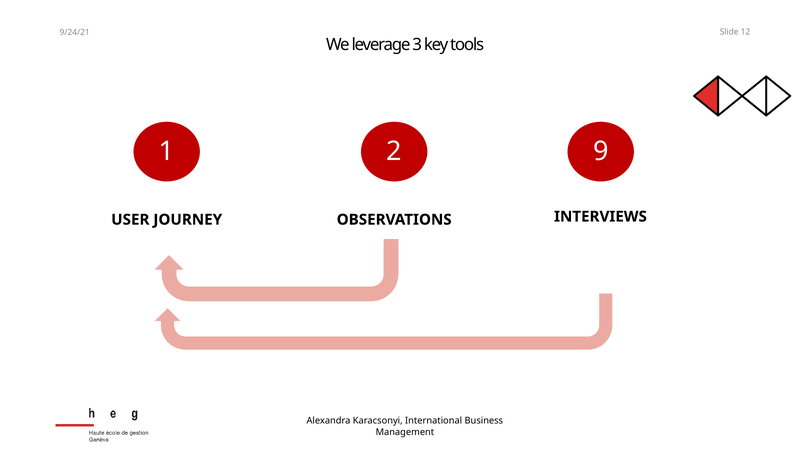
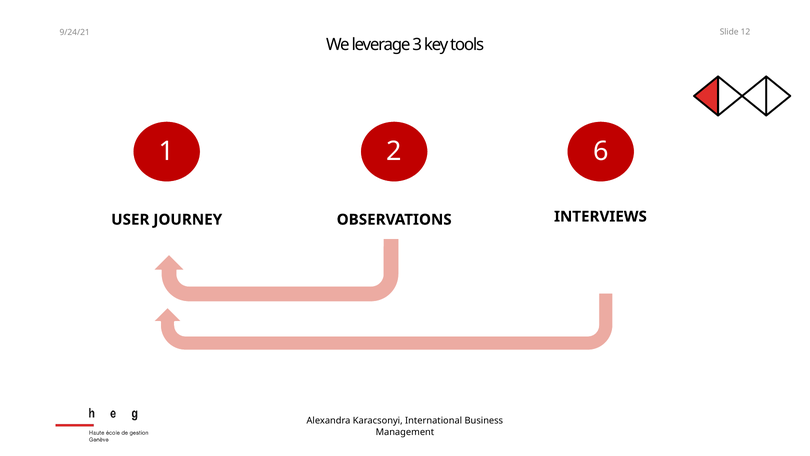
9: 9 -> 6 (601, 151)
